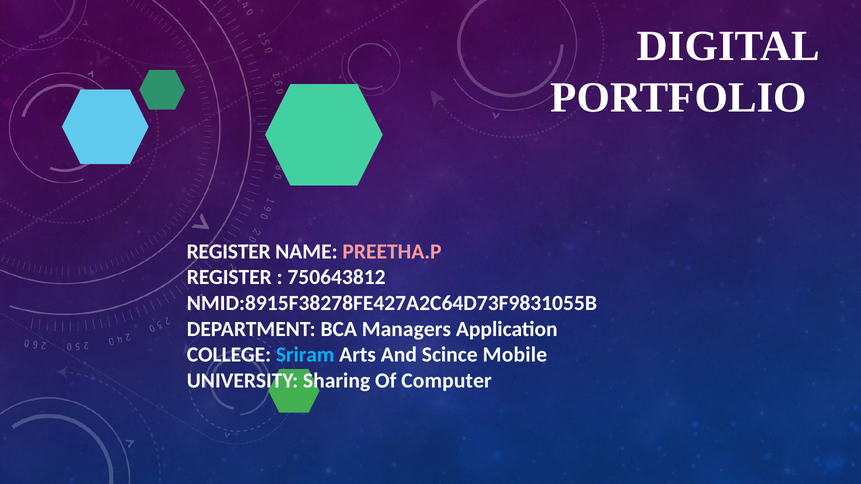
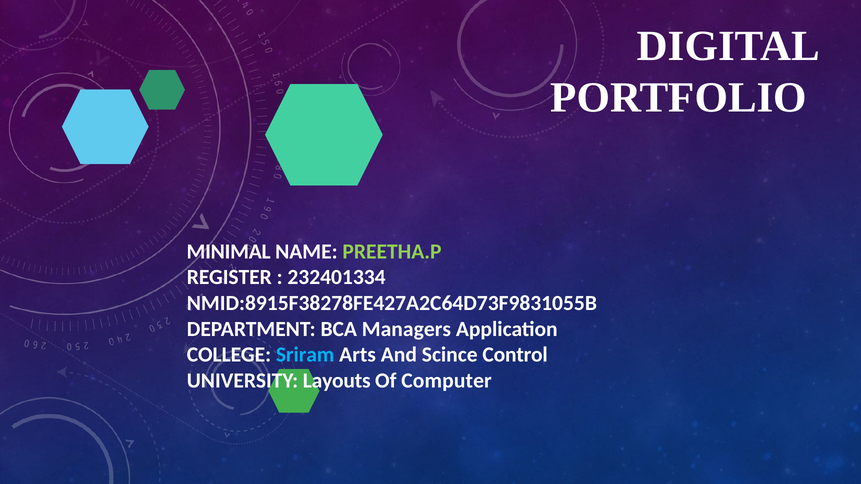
REGISTER: REGISTER -> MINIMAL (229, 252)
PREETHA.P colour: pink -> light green (392, 252)
750643812: 750643812 -> 232401334 (337, 278)
Mobile: Mobile -> Control (515, 355)
Sharing: Sharing -> Layouts (337, 381)
